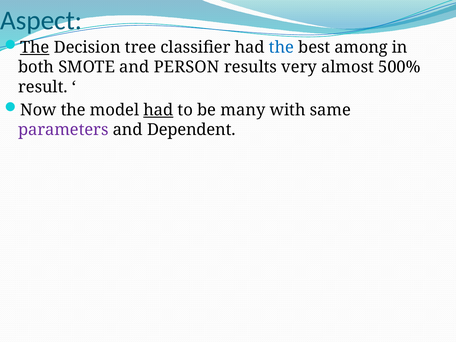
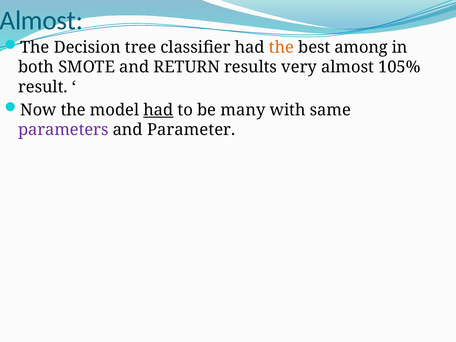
Aspect: Aspect -> Almost (41, 20)
The underline: present -> none (35, 47)
the colour: blue -> orange (281, 47)
PERSON: PERSON -> RETURN (187, 67)
500%: 500% -> 105% (399, 67)
Dependent: Dependent -> Parameter (191, 130)
